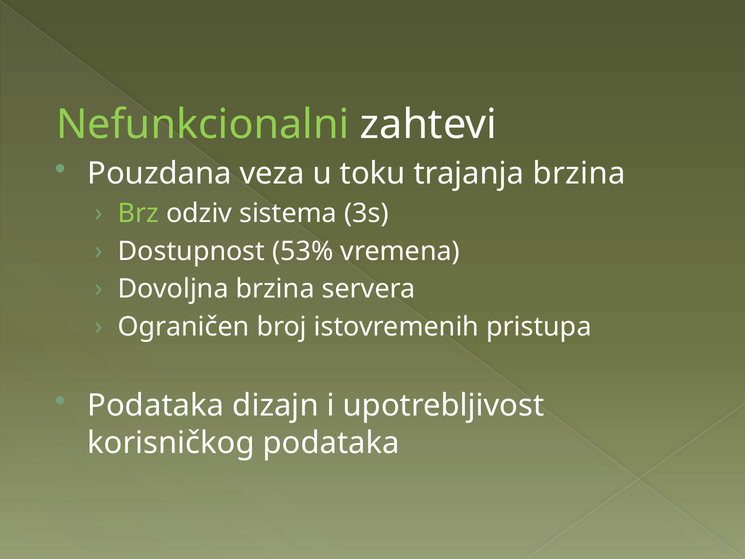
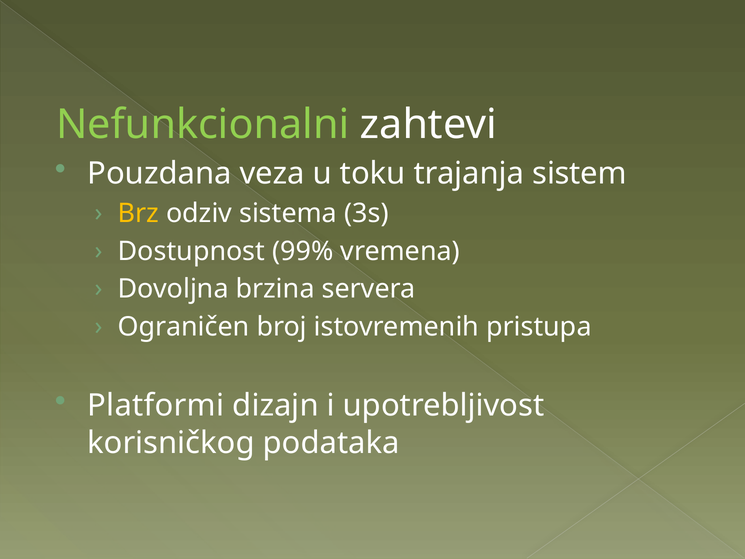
trajanja brzina: brzina -> sistem (579, 173)
Brz colour: light green -> yellow (138, 213)
53%: 53% -> 99% (303, 251)
Podataka: Podataka -> Platformi (156, 405)
